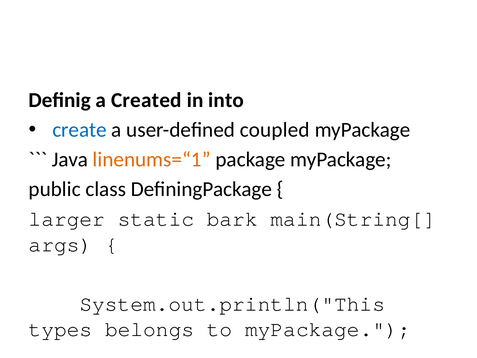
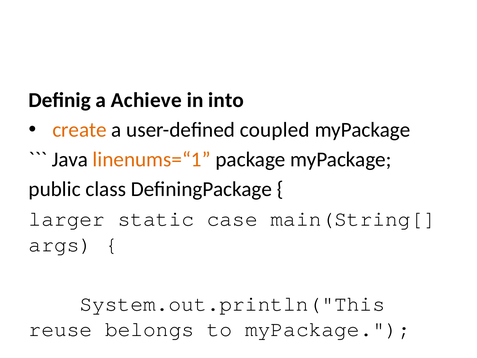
a Created: Created -> Achieve (146, 100)
create colour: blue -> orange (80, 130)
bark: bark -> case (232, 219)
types: types -> reuse (60, 329)
